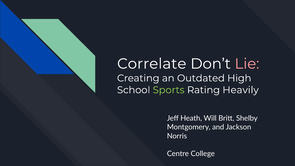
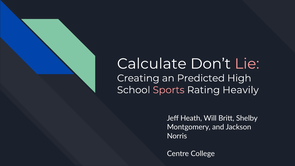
Correlate: Correlate -> Calculate (152, 64)
Outdated: Outdated -> Predicted (201, 78)
Sports colour: light green -> pink (169, 90)
